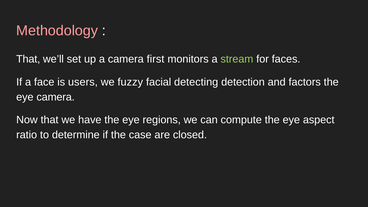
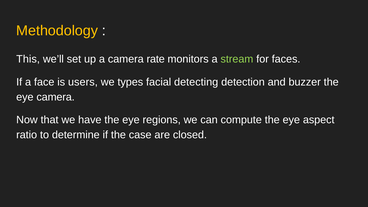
Methodology colour: pink -> yellow (57, 31)
That: That -> This (28, 59)
first: first -> rate (156, 59)
fuzzy: fuzzy -> types (130, 82)
factors: factors -> buzzer (305, 82)
